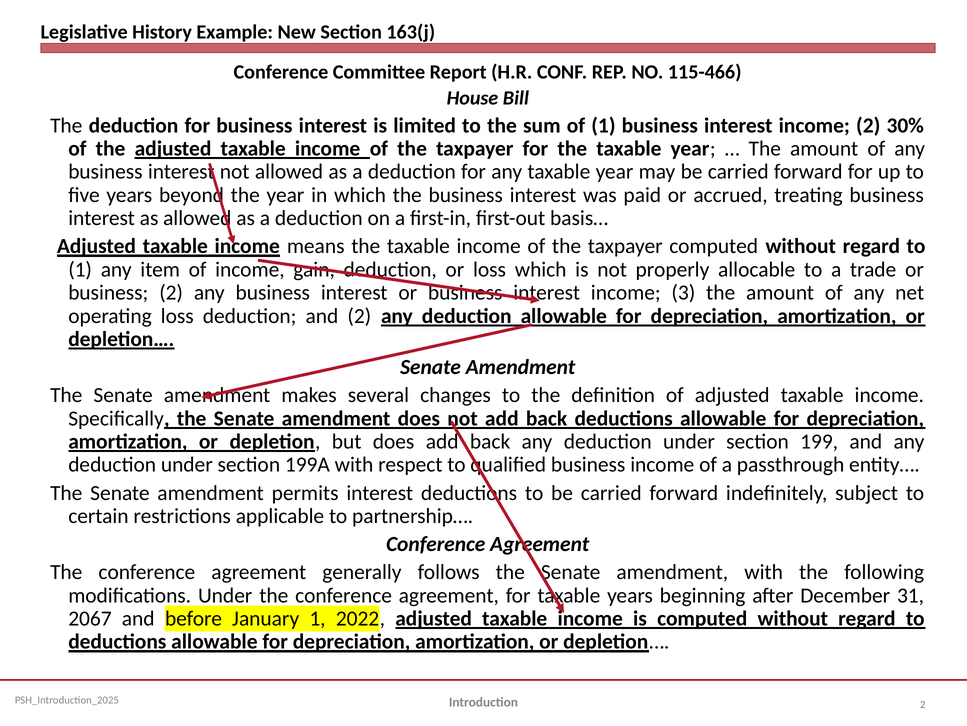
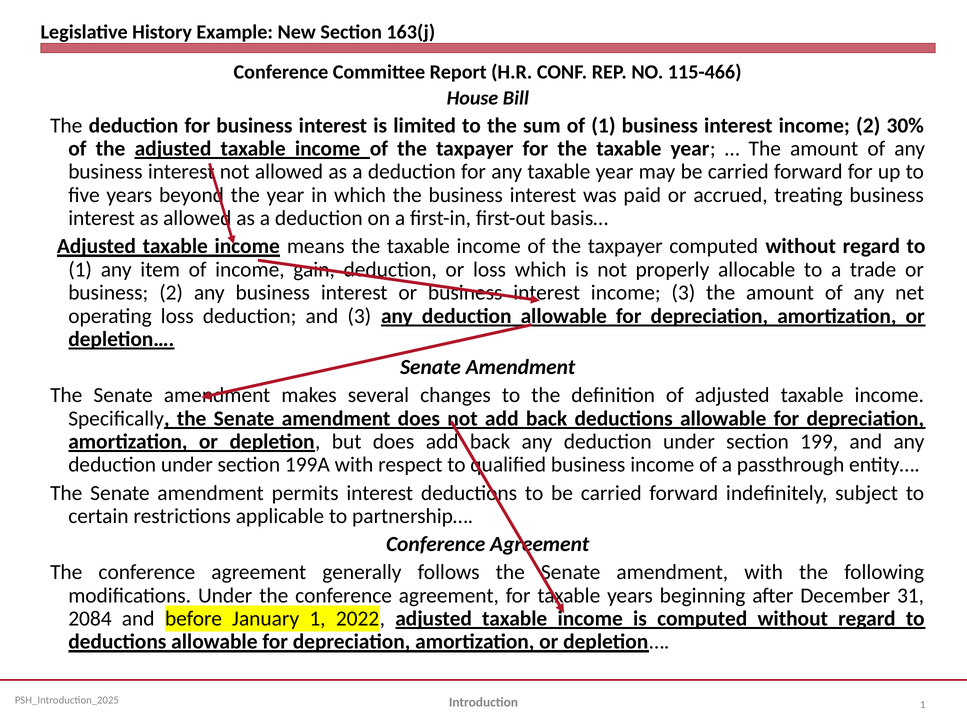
and 2: 2 -> 3 (359, 316)
2067: 2067 -> 2084 (90, 618)
2: 2 -> 1 (923, 704)
